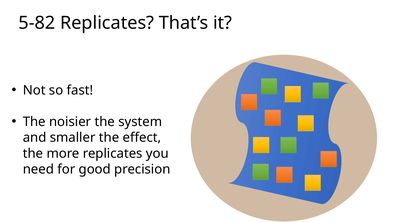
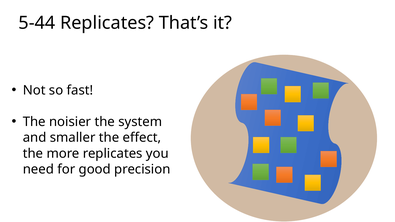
5-82: 5-82 -> 5-44 (37, 23)
